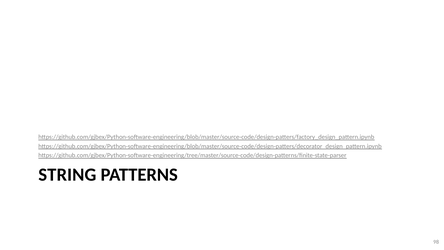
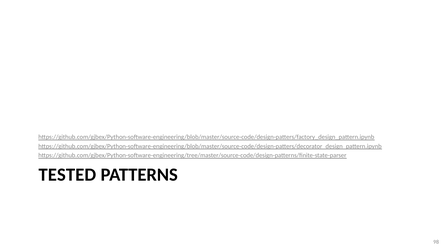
STRING: STRING -> TESTED (67, 175)
